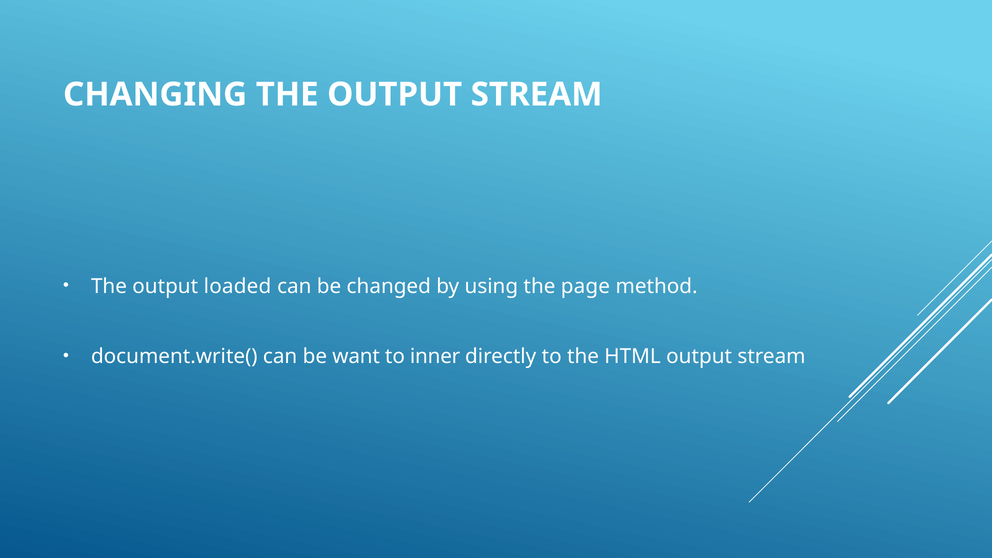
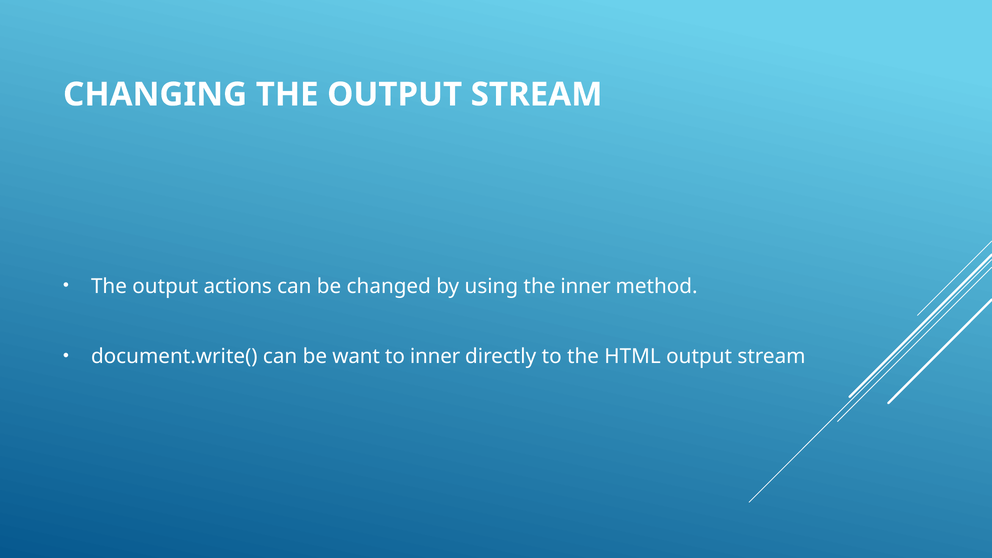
loaded: loaded -> actions (238, 286)
the page: page -> inner (586, 286)
